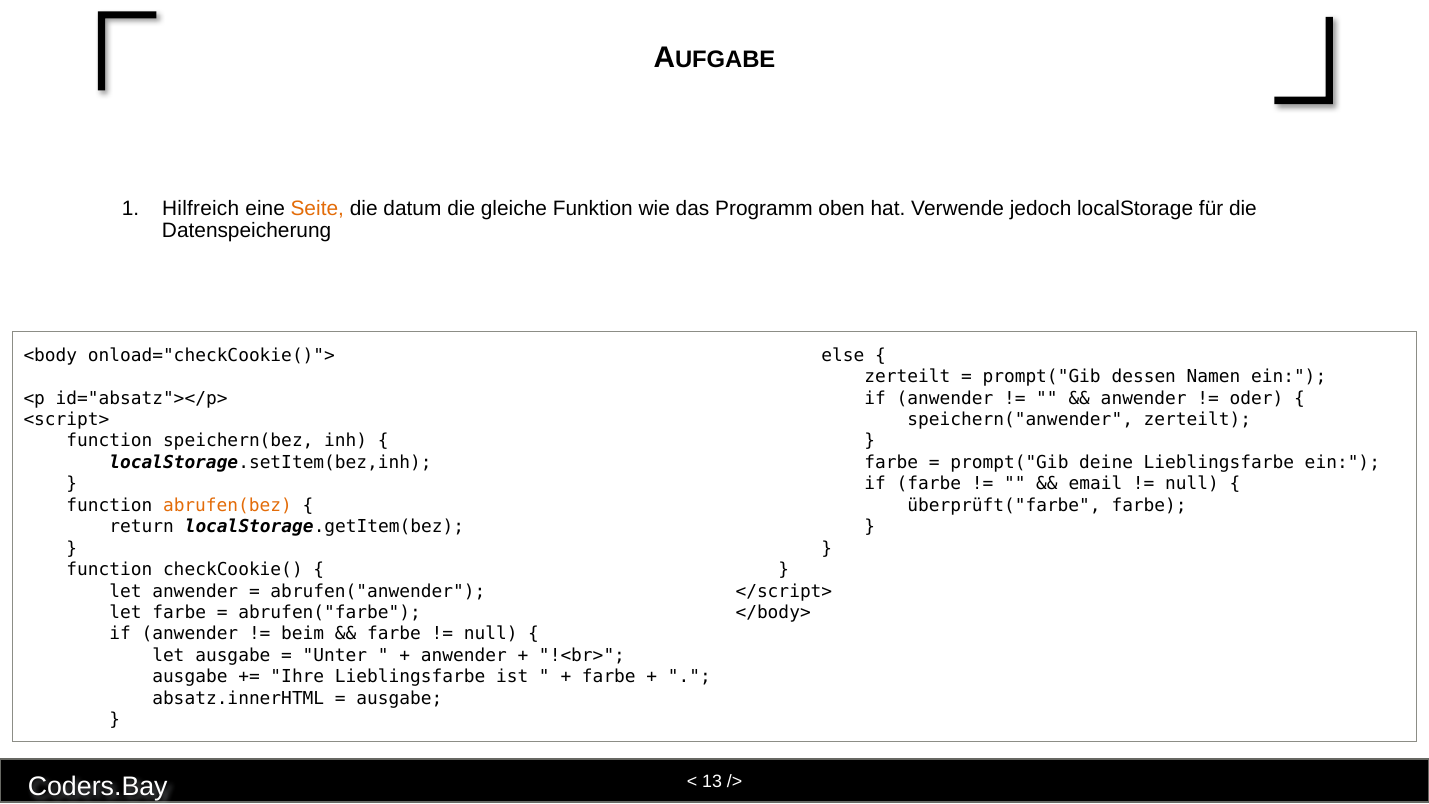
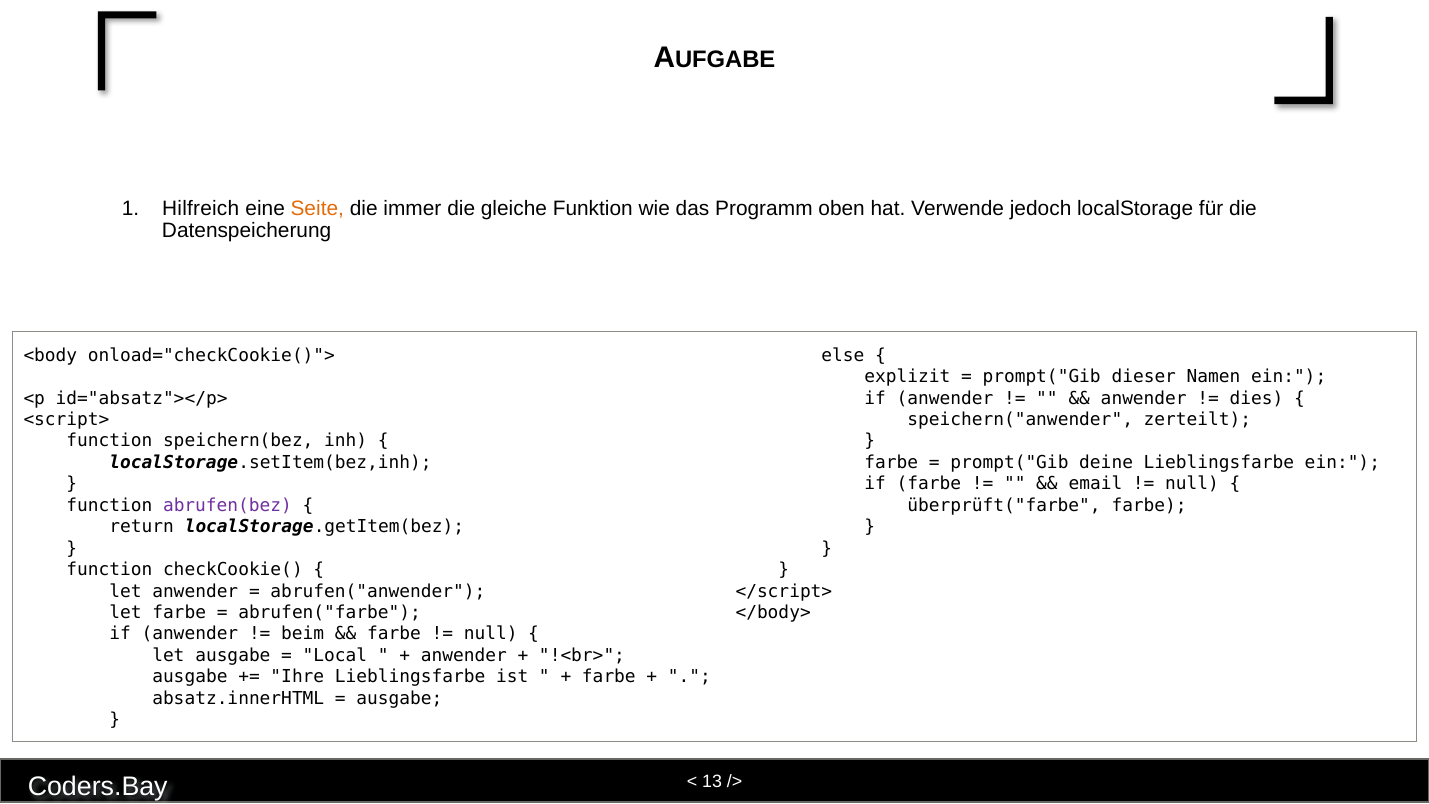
datum: datum -> immer (412, 208)
zerteilt: zerteilt -> explizit (907, 377)
dessen: dessen -> dieser (1144, 377)
oder: oder -> dies (1257, 398)
abrufen(bez colour: orange -> purple (227, 505)
Unter: Unter -> Local (335, 655)
